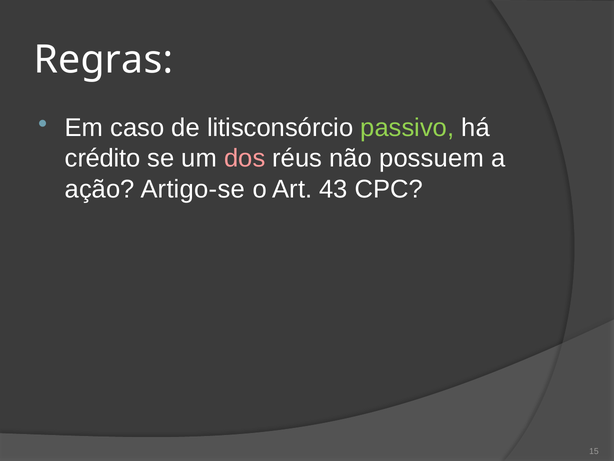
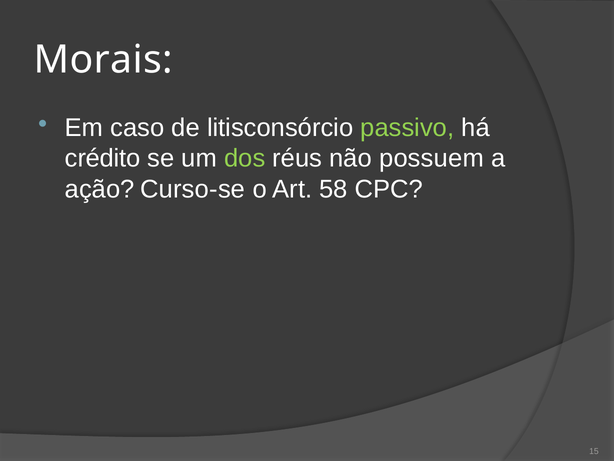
Regras: Regras -> Morais (103, 60)
dos colour: pink -> light green (245, 158)
Artigo-se: Artigo-se -> Curso-se (193, 189)
43: 43 -> 58 (333, 189)
